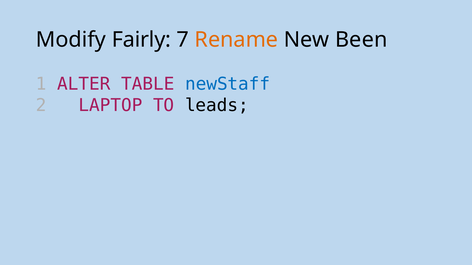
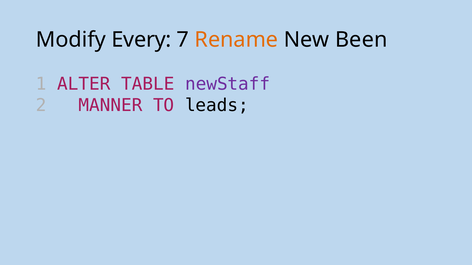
Fairly: Fairly -> Every (141, 40)
newStaff colour: blue -> purple (228, 84)
LAPTOP: LAPTOP -> MANNER (110, 106)
